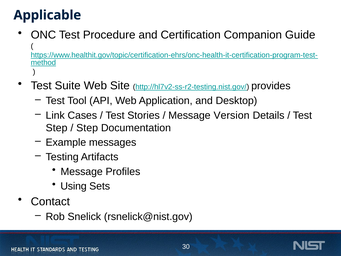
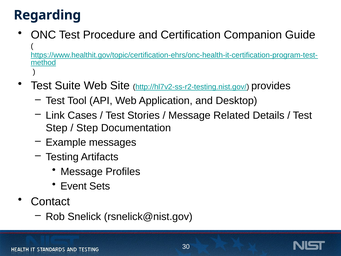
Applicable: Applicable -> Regarding (47, 15)
Version: Version -> Related (232, 115)
Using: Using -> Event (74, 186)
